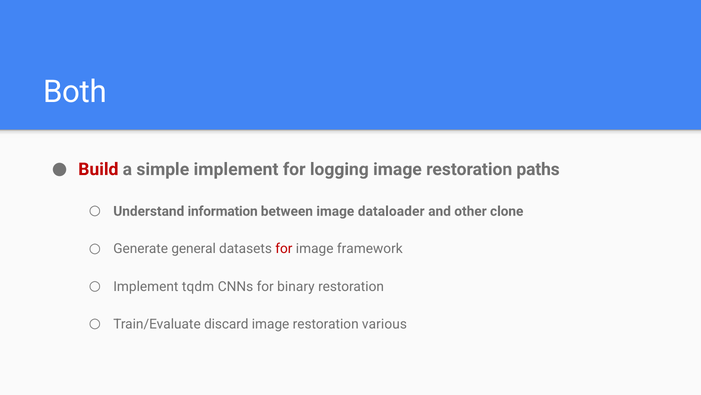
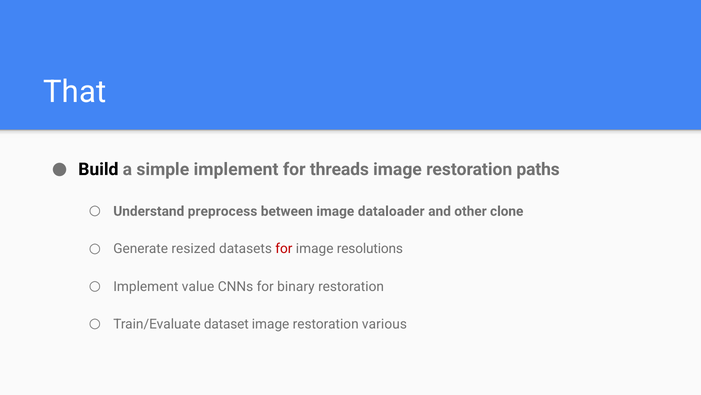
Both: Both -> That (75, 92)
Build colour: red -> black (98, 169)
logging: logging -> threads (339, 169)
information: information -> preprocess (223, 211)
general: general -> resized (194, 248)
framework: framework -> resolutions (370, 248)
tqdm: tqdm -> value (198, 286)
discard: discard -> dataset (226, 324)
